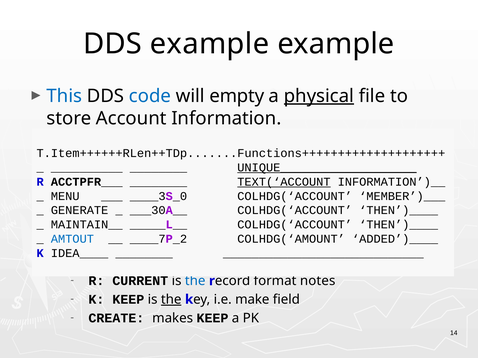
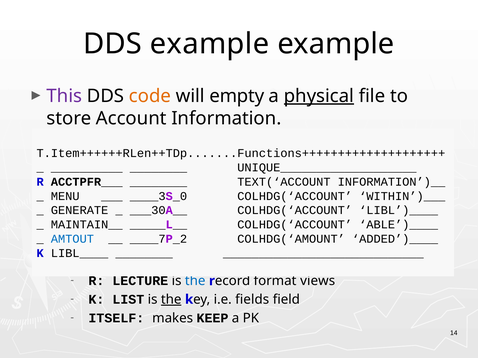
This colour: blue -> purple (64, 96)
code colour: blue -> orange (150, 96)
UNIQUE___________________ underline: present -> none (327, 168)
TEXT(‘ACCOUNT underline: present -> none (284, 182)
MEMBER’)___: MEMBER’)___ -> WITHIN’)___ (402, 196)
___30A__ COLHDG(‘ACCOUNT THEN’)____: THEN’)____ -> LIBL’)____ (399, 211)
_____L__ COLHDG(‘ACCOUNT THEN’)____: THEN’)____ -> ABLE’)____ (399, 225)
IDEA____: IDEA____ -> LIBL____ (80, 254)
CURRENT: CURRENT -> LECTURE (140, 281)
notes: notes -> views (318, 281)
K KEEP: KEEP -> LIST (128, 300)
make: make -> fields (252, 300)
CREATE: CREATE -> ITSELF (116, 318)
